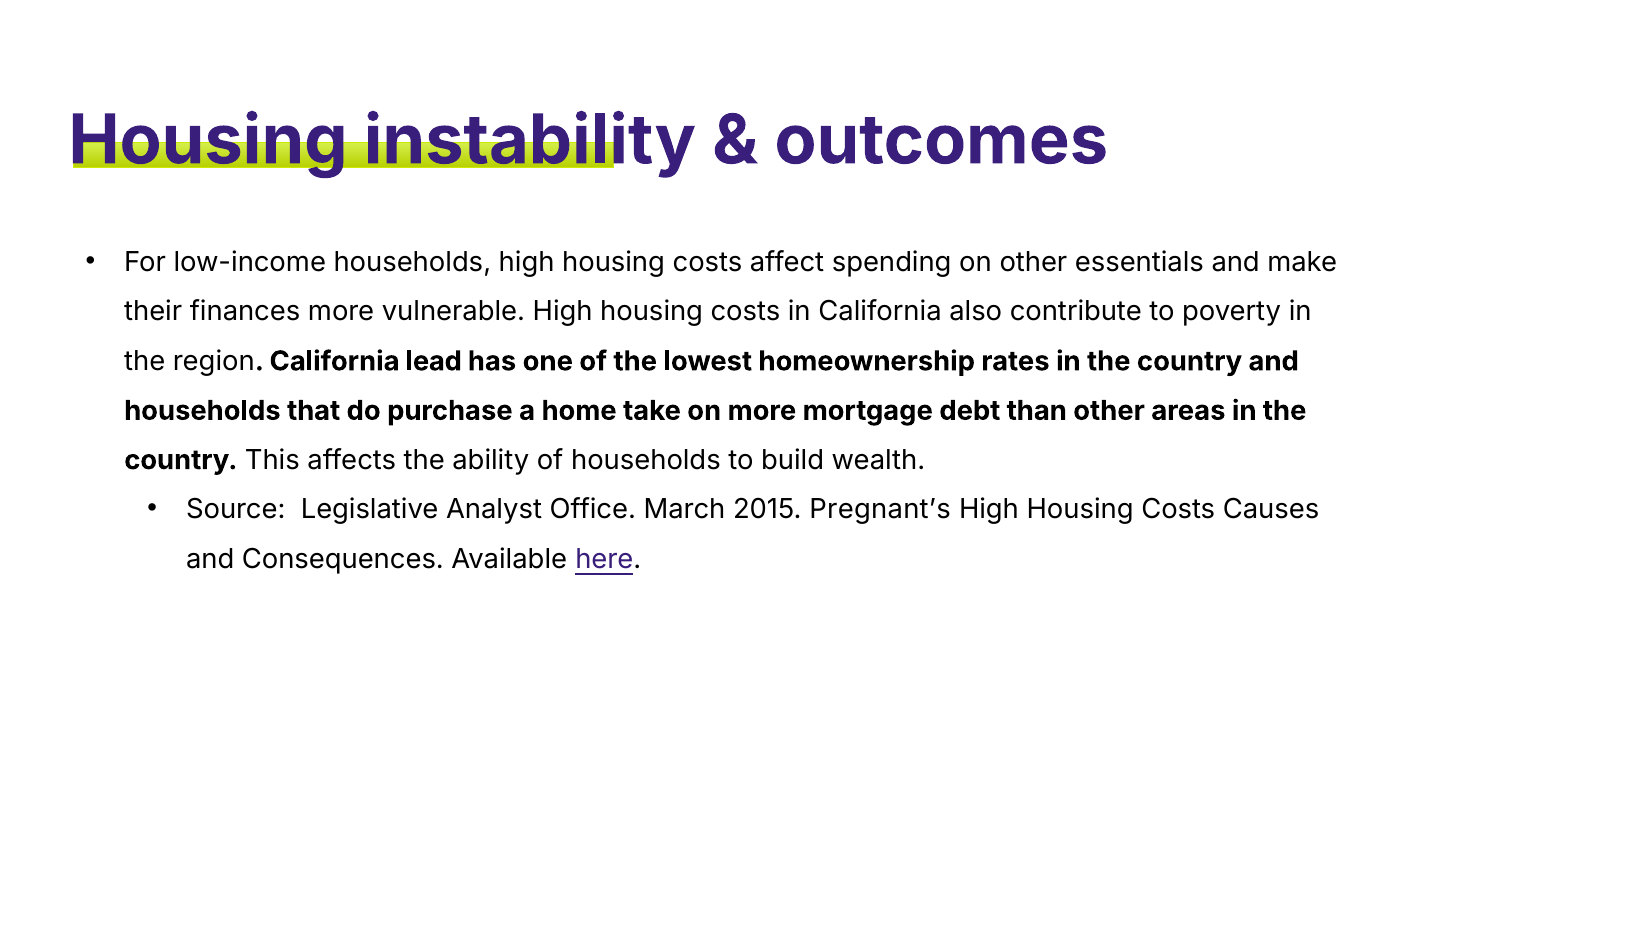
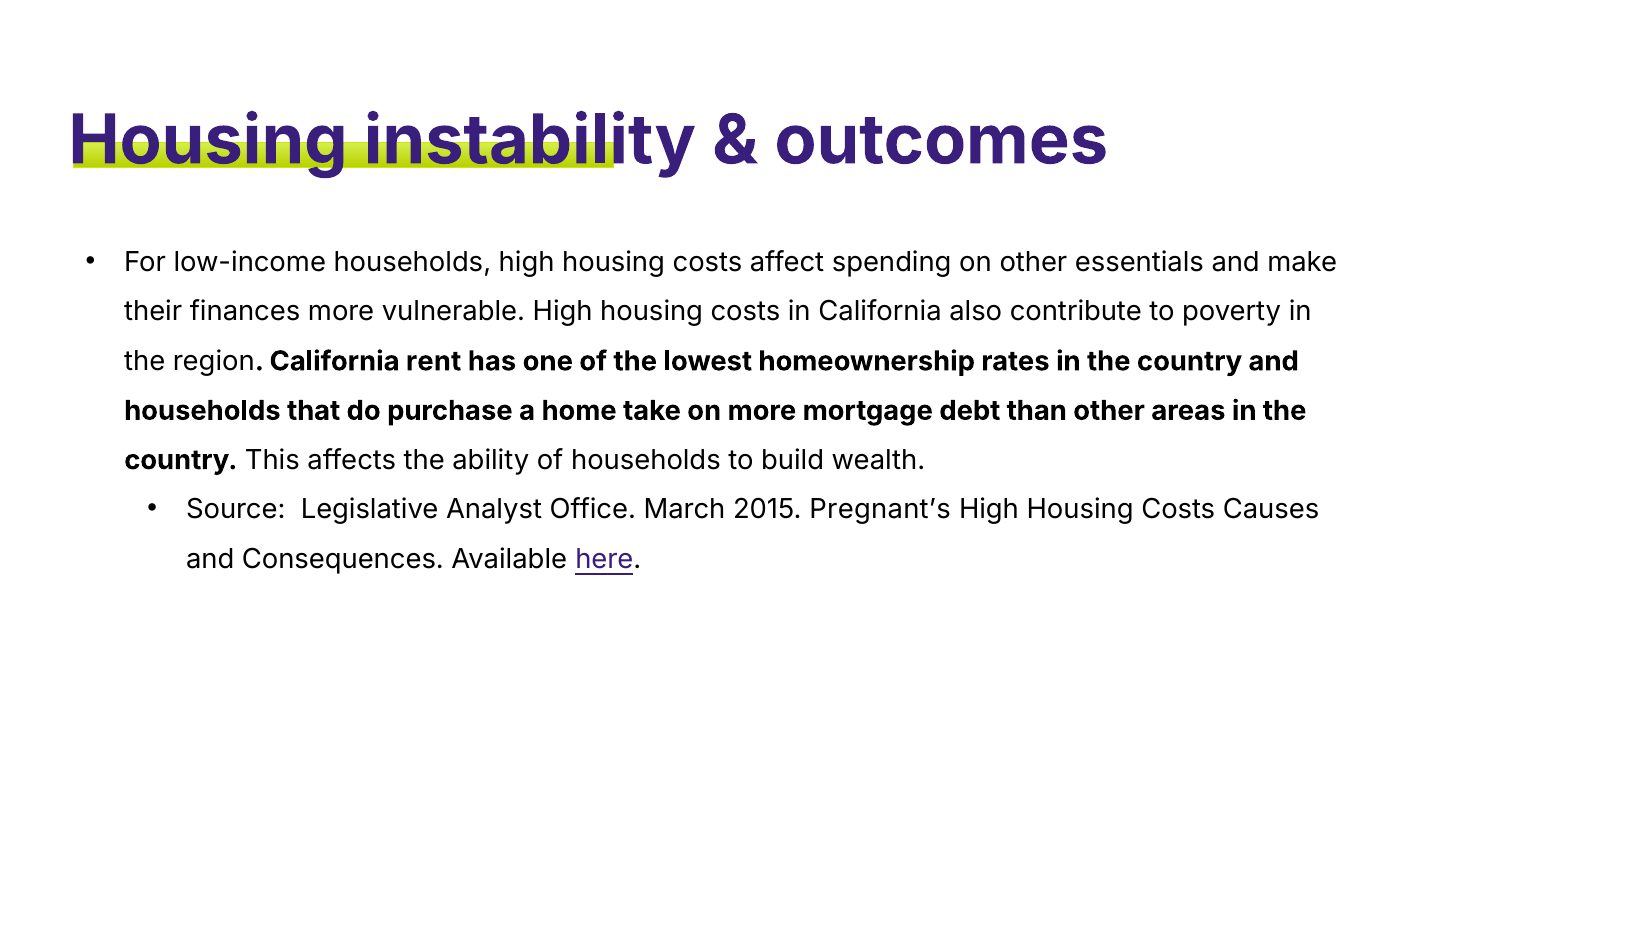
lead: lead -> rent (434, 361)
